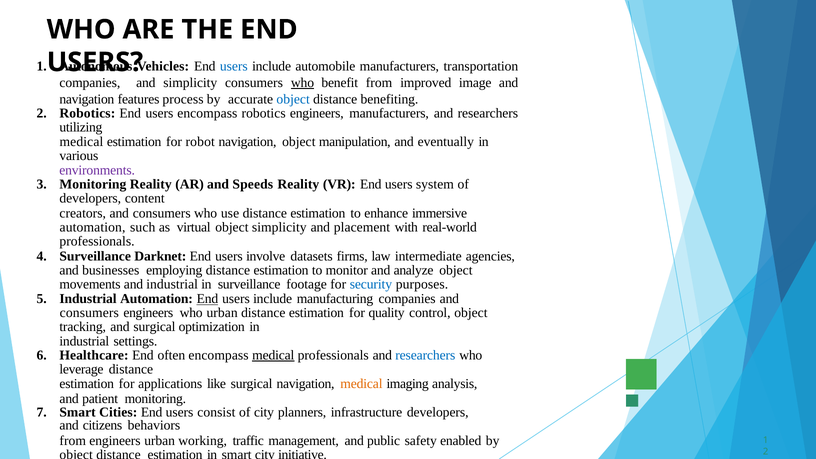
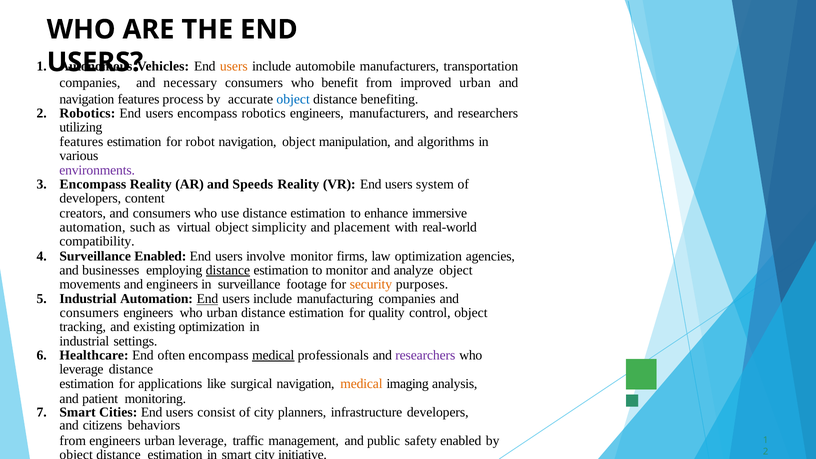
users colour: blue -> orange (234, 66)
and simplicity: simplicity -> necessary (190, 83)
who underline: present -> none (302, 83)
improved image: image -> urban (475, 83)
medical: medical -> features (81, 142)
eventually: eventually -> algorithms (446, 142)
Monitoring: Monitoring -> Encompass (93, 184)
professionals: professionals -> compatibility (97, 241)
Surveillance Darknet: Darknet -> Enabled (160, 256)
involve datasets: datasets -> monitor (312, 256)
law intermediate: intermediate -> optimization (428, 256)
distance underline: none -> present (228, 270)
and industrial: industrial -> engineers (172, 284)
security colour: blue -> orange (371, 284)
and surgical: surgical -> existing (154, 327)
researchers colour: blue -> purple (425, 355)
urban working: working -> leverage (203, 441)
